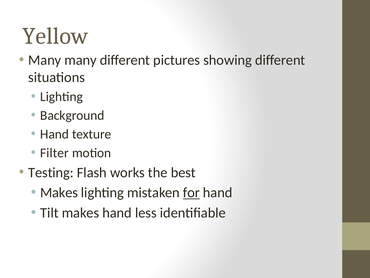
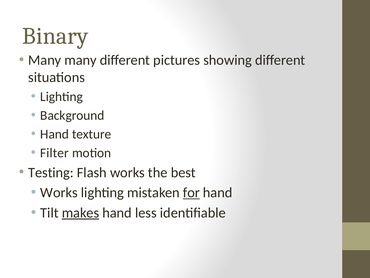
Yellow: Yellow -> Binary (55, 36)
Makes: Makes -> Works (59, 192)
makes underline: none -> present (81, 212)
